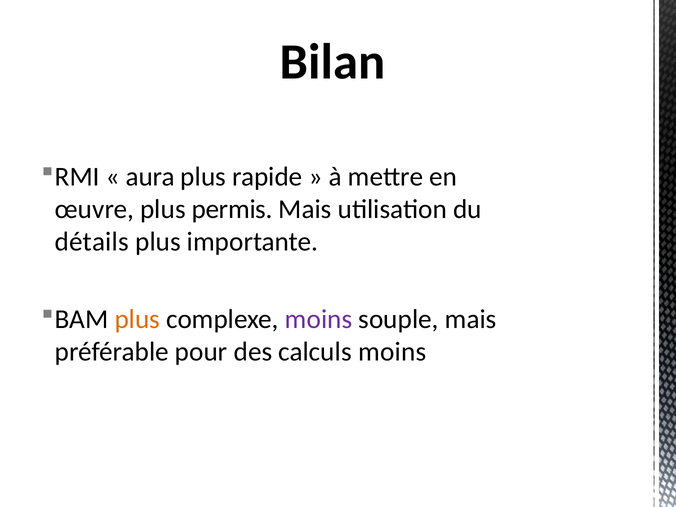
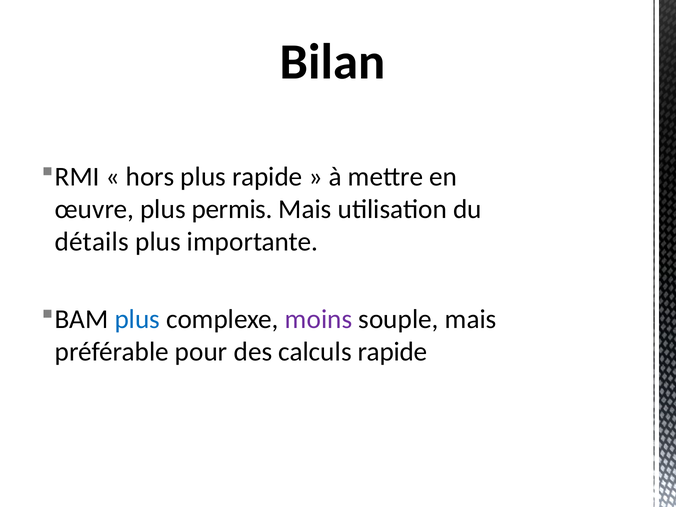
aura: aura -> hors (150, 177)
plus colour: orange -> blue (137, 319)
calculs moins: moins -> rapide (392, 352)
